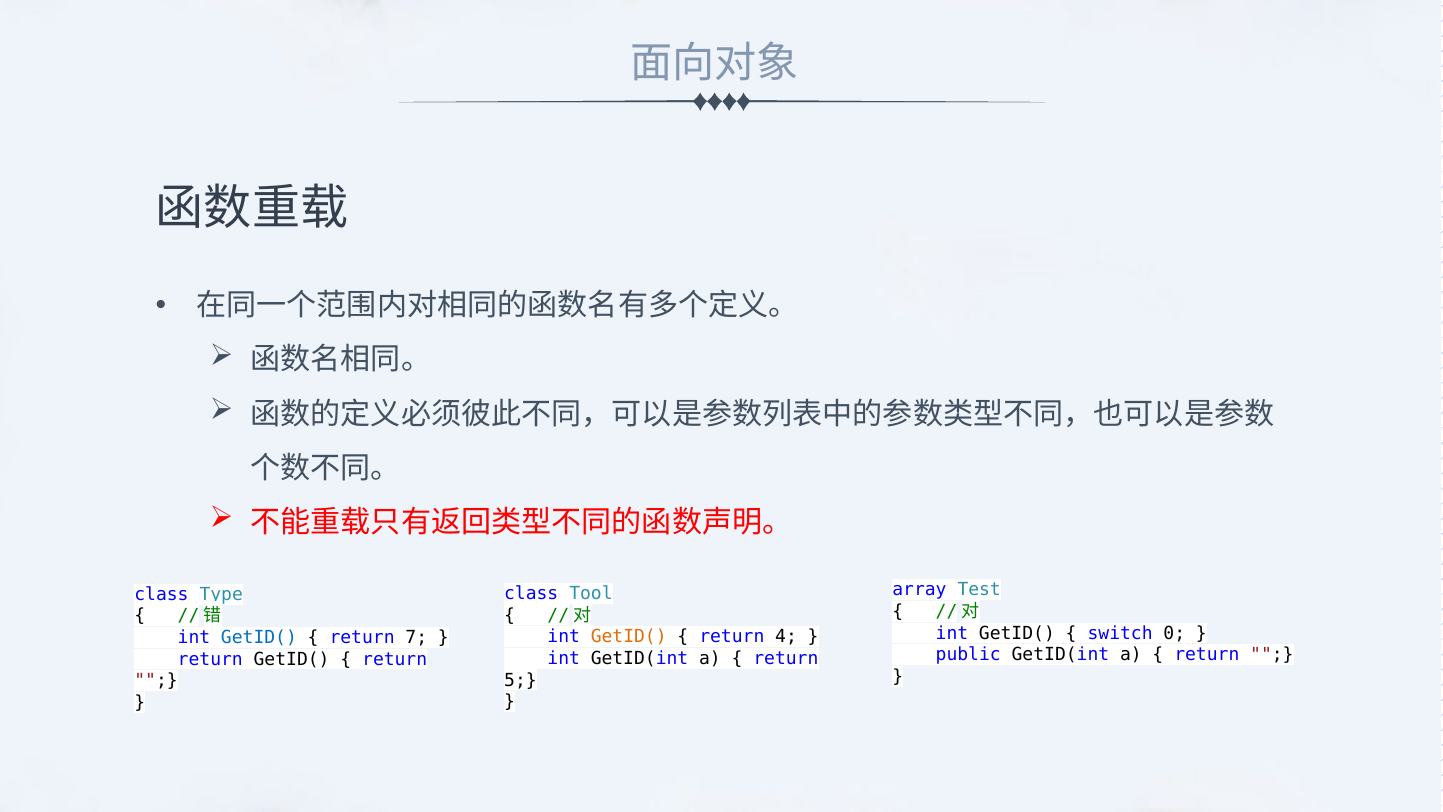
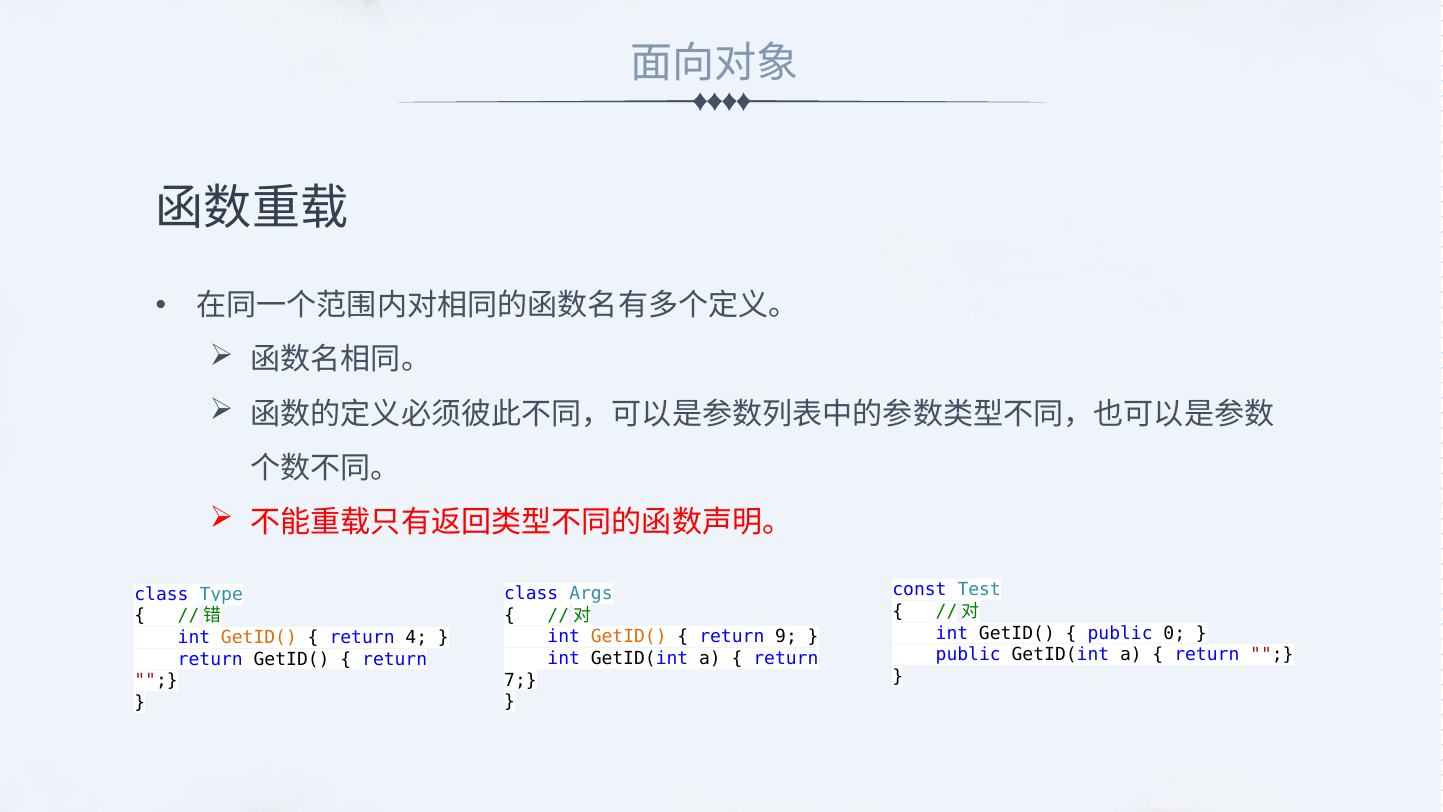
array: array -> const (919, 590)
Tool: Tool -> Args (591, 593)
switch: switch -> public (1120, 633)
4: 4 -> 9 (786, 636)
GetID( colour: blue -> orange (259, 637)
7: 7 -> 4 (416, 637)
5: 5 -> 7 (520, 680)
